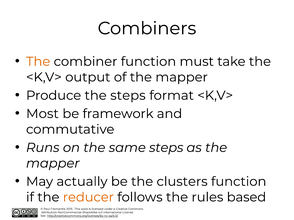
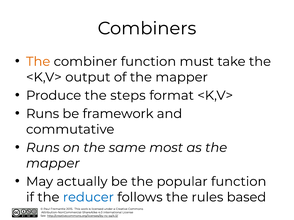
Most: Most -> Runs (43, 114)
same steps: steps -> most (166, 148)
clusters: clusters -> popular (182, 182)
reducer colour: orange -> blue (88, 198)
